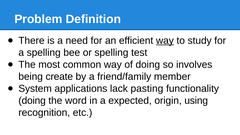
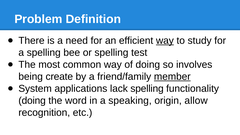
member underline: none -> present (172, 77)
lack pasting: pasting -> spelling (147, 89)
expected: expected -> speaking (130, 101)
using: using -> allow (196, 101)
